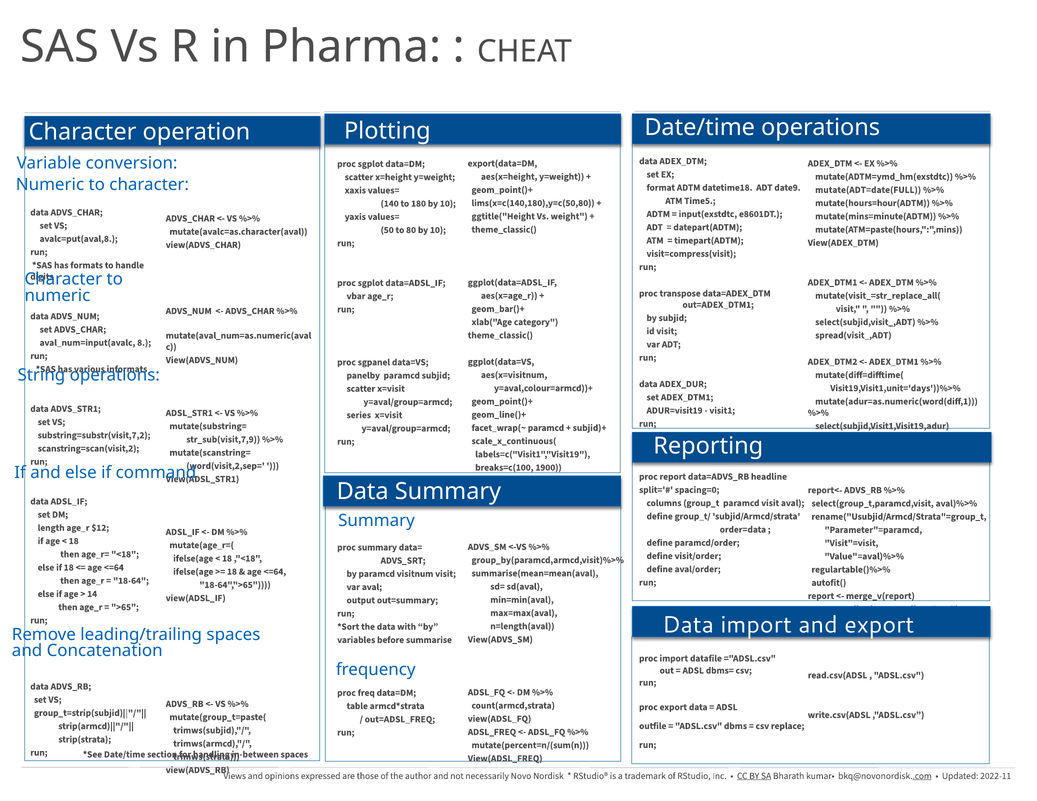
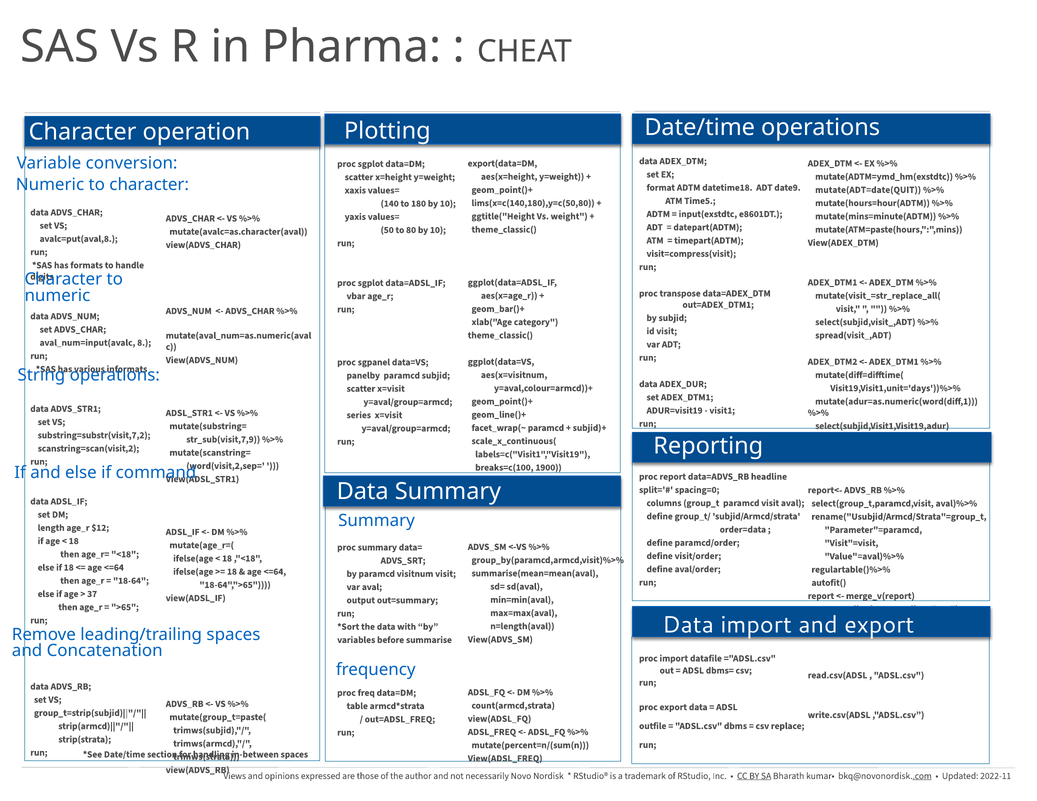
mutate(ADT=date(FULL: mutate(ADT=date(FULL -> mutate(ADT=date(QUIT (868, 190)
14: 14 -> 37 (92, 594)
